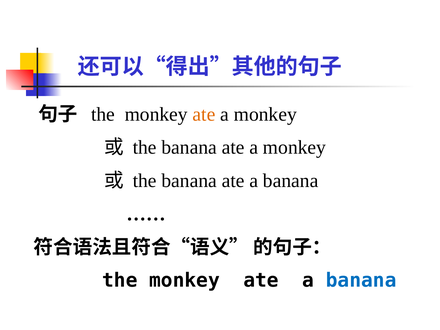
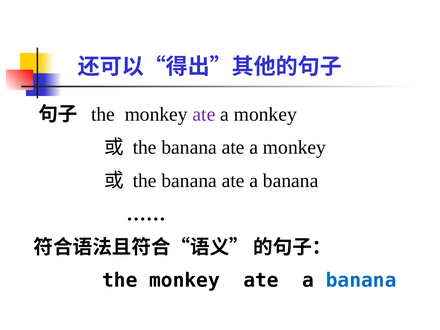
ate colour: orange -> purple (204, 114)
